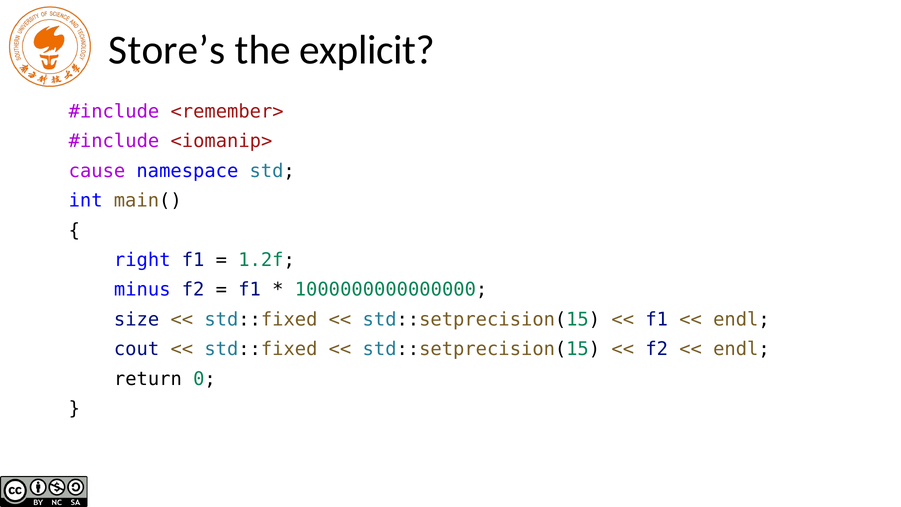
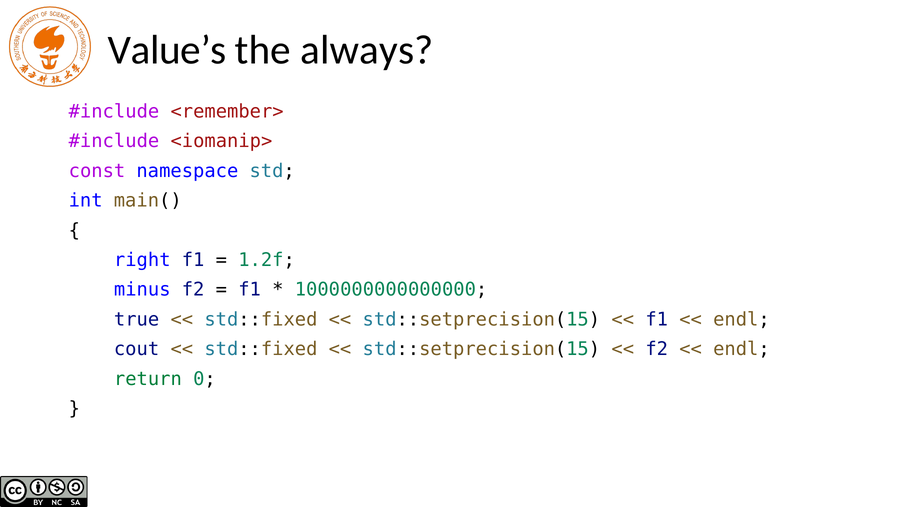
Store’s: Store’s -> Value’s (167, 50)
explicit: explicit -> always (367, 50)
cause: cause -> const (97, 171)
size: size -> true (137, 319)
return colour: black -> green (148, 379)
